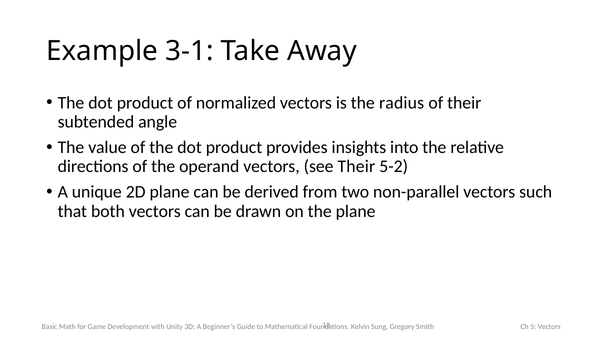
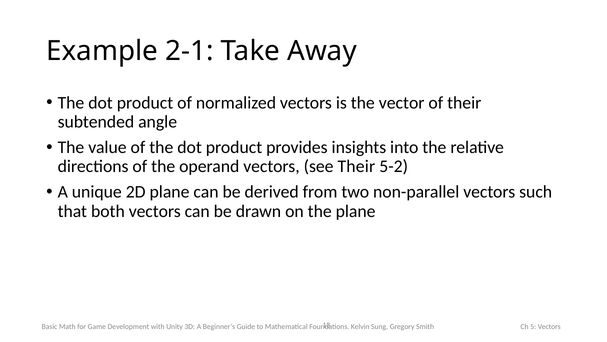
3-1: 3-1 -> 2-1 (189, 51)
radius: radius -> vector (402, 103)
